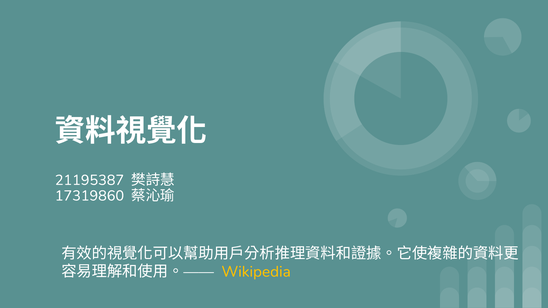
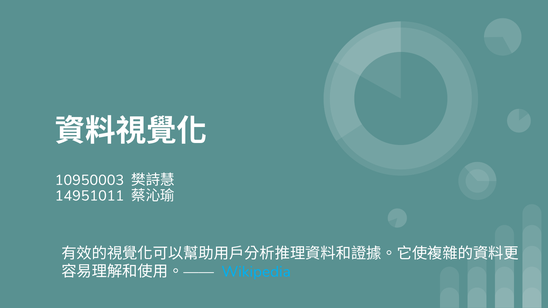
21195387: 21195387 -> 10950003 (89, 180)
17319860: 17319860 -> 14951011 (89, 196)
Wikipedia colour: yellow -> light blue (256, 272)
